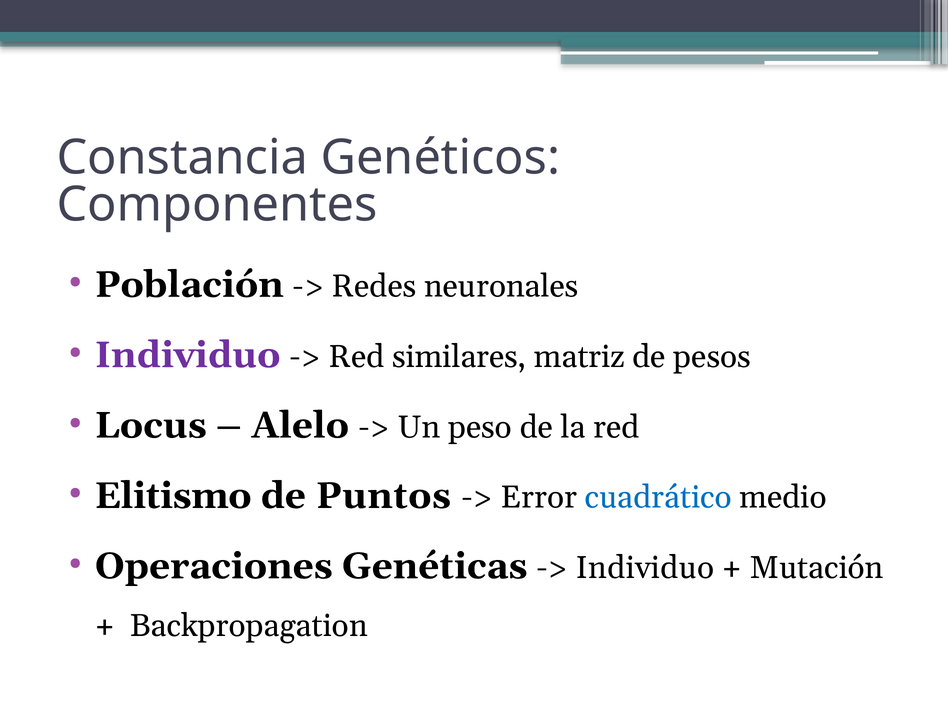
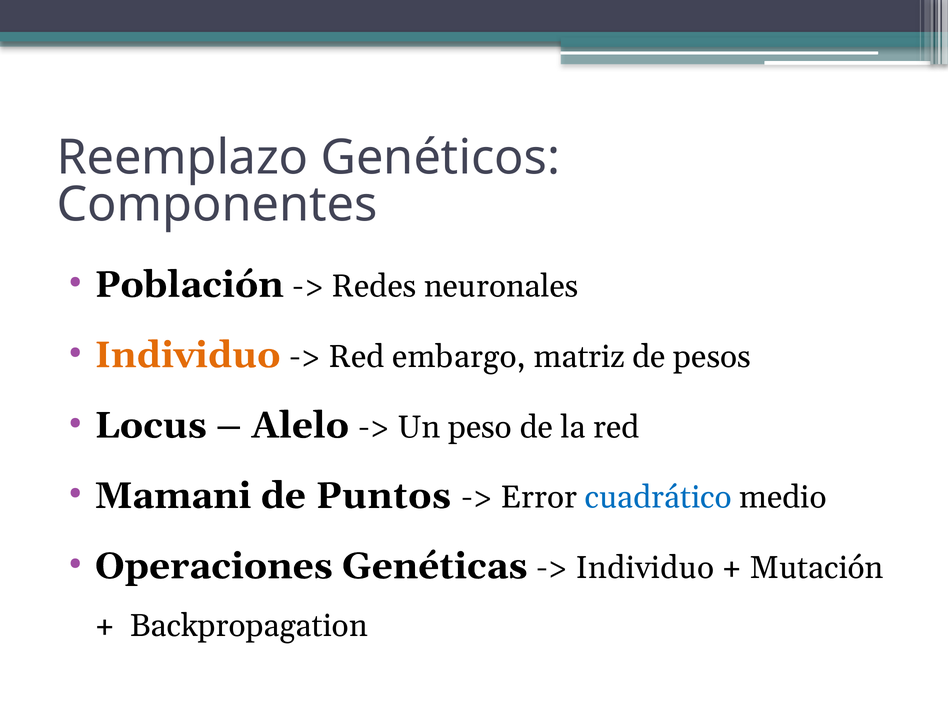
Constancia: Constancia -> Reemplazo (182, 158)
Individuo colour: purple -> orange (188, 355)
similares: similares -> embargo (459, 357)
Elitismo: Elitismo -> Mamani (173, 496)
